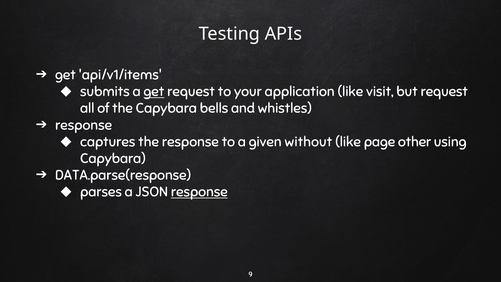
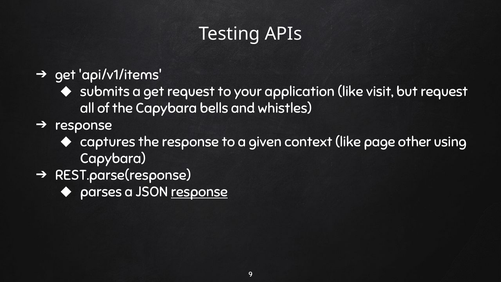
get underline: present -> none (154, 92)
without: without -> context (308, 142)
DATA.parse(response: DATA.parse(response -> REST.parse(response (123, 175)
